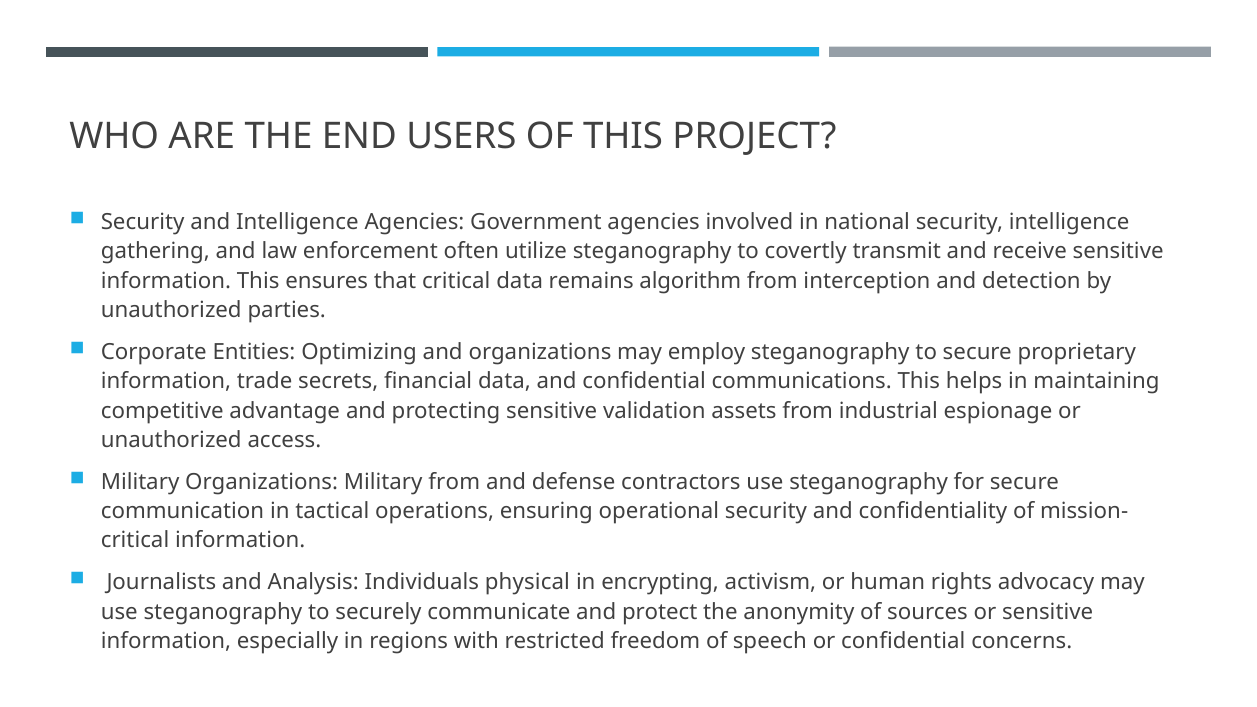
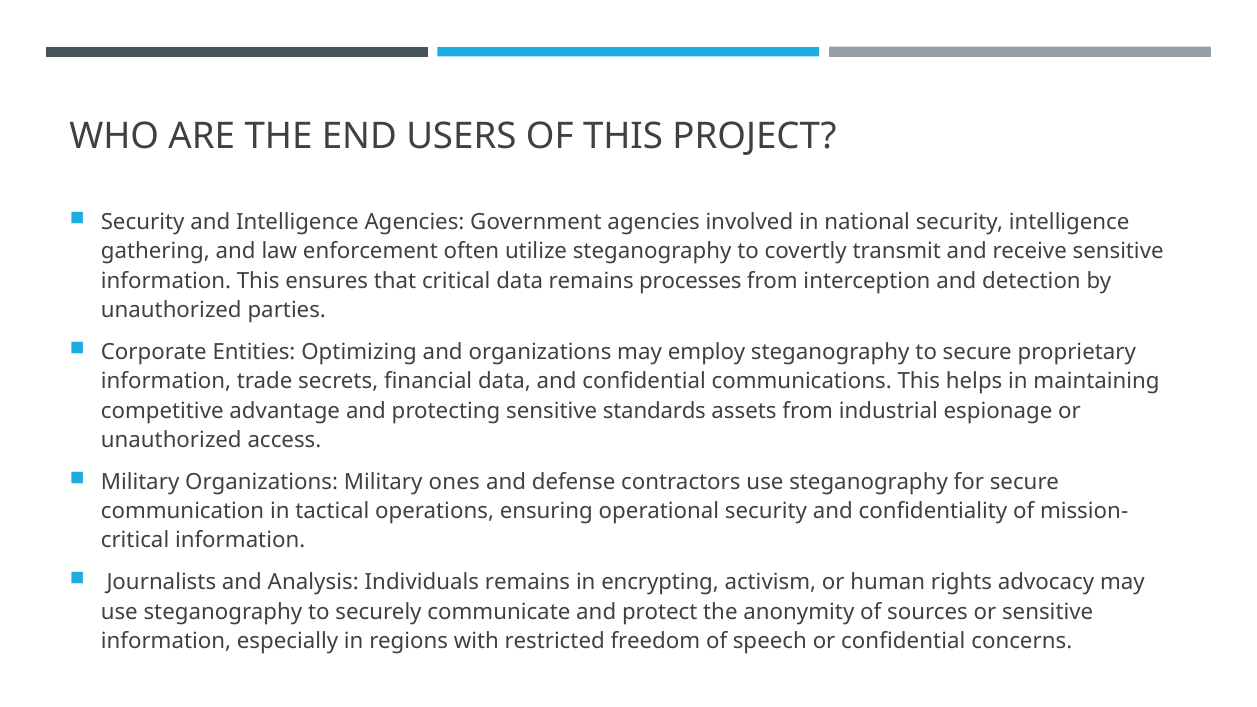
algorithm: algorithm -> processes (690, 281)
validation: validation -> standards (654, 411)
Military from: from -> ones (454, 482)
Individuals physical: physical -> remains (527, 582)
